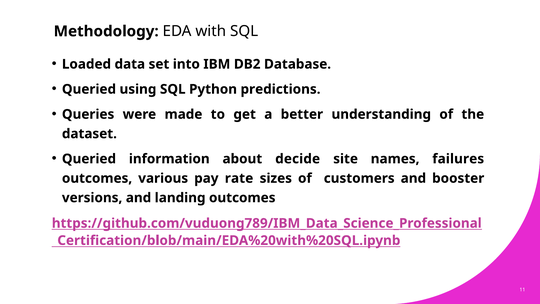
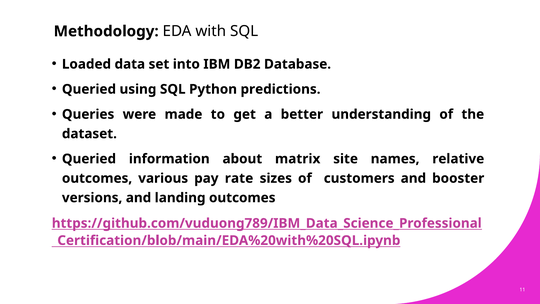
decide: decide -> matrix (298, 159)
failures: failures -> relative (458, 159)
